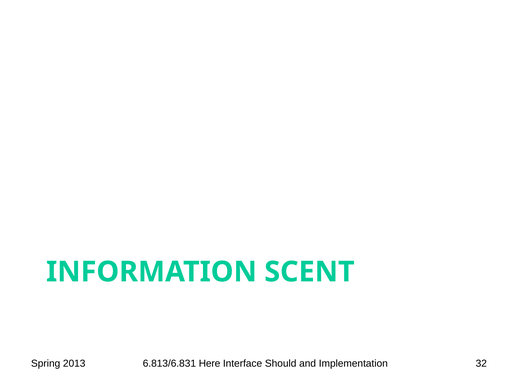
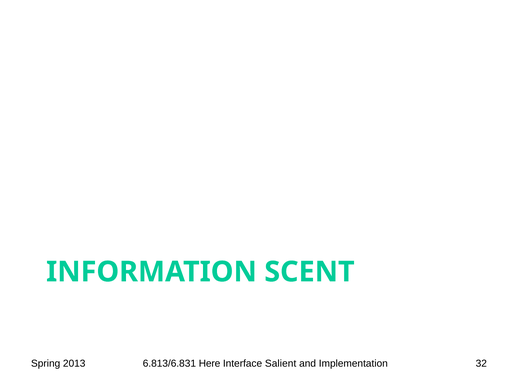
Should: Should -> Salient (281, 363)
